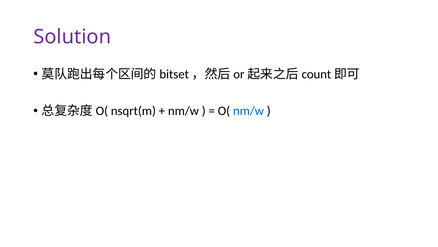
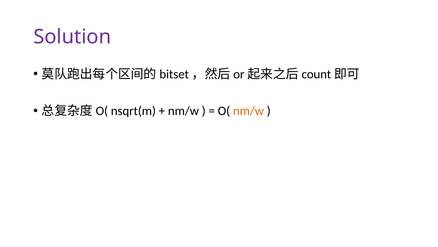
nm/w colour: blue -> orange (248, 111)
